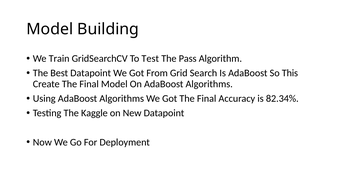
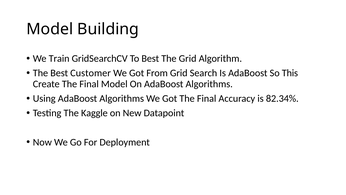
To Test: Test -> Best (150, 58)
The Pass: Pass -> Grid (188, 58)
Best Datapoint: Datapoint -> Customer (91, 73)
